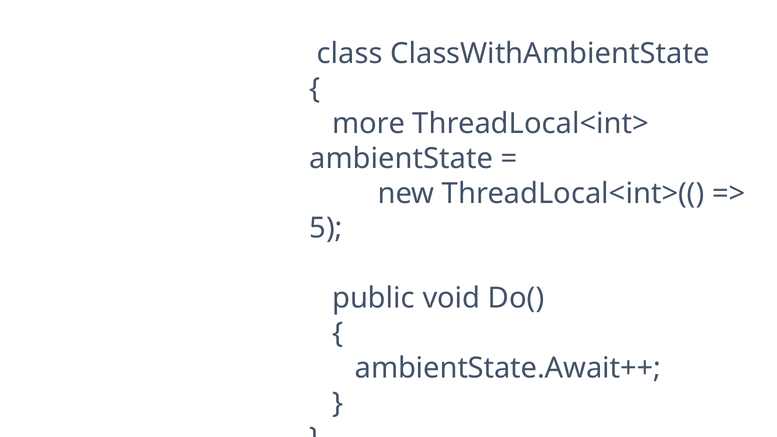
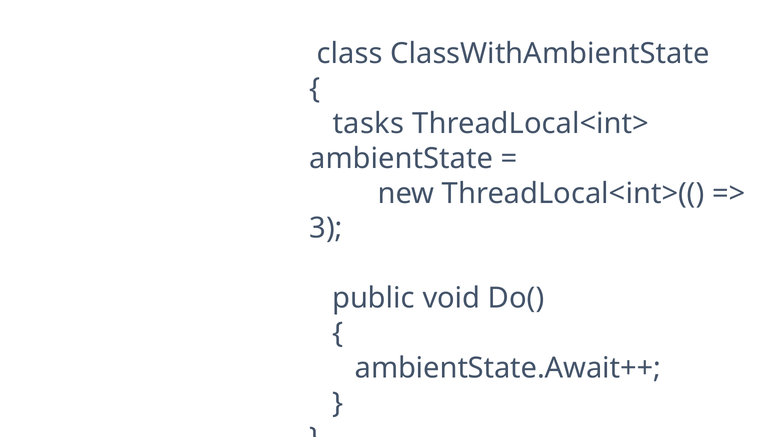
more: more -> tasks (368, 123)
5: 5 -> 3 (326, 228)
